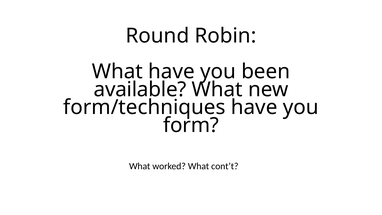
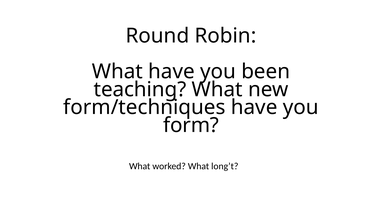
available: available -> teaching (140, 89)
cont’t: cont’t -> long’t (225, 166)
